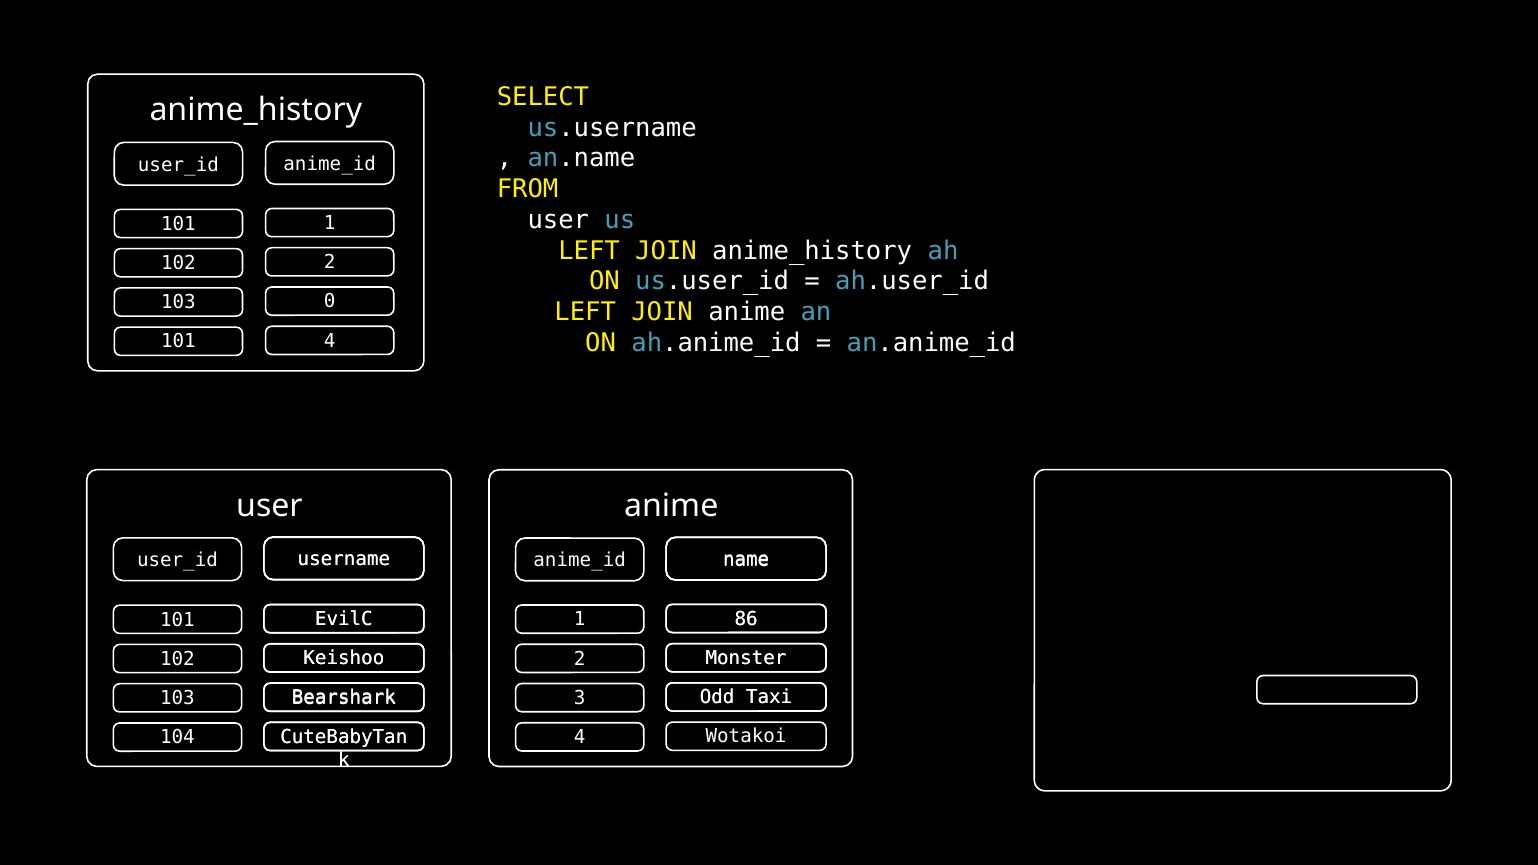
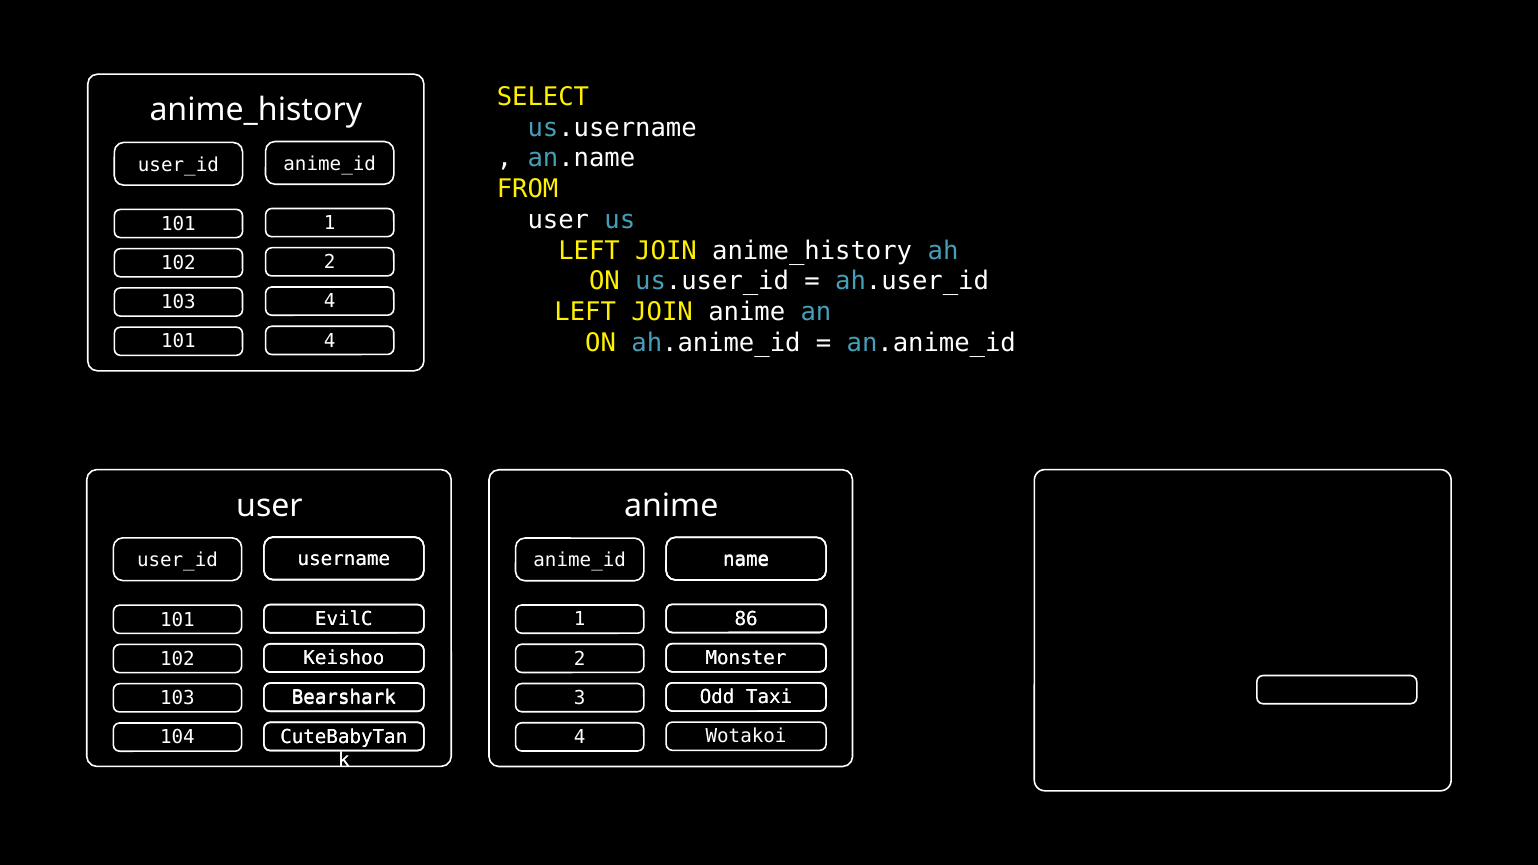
103 0: 0 -> 4 (330, 302)
